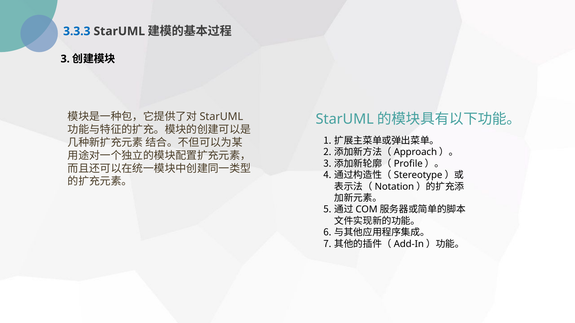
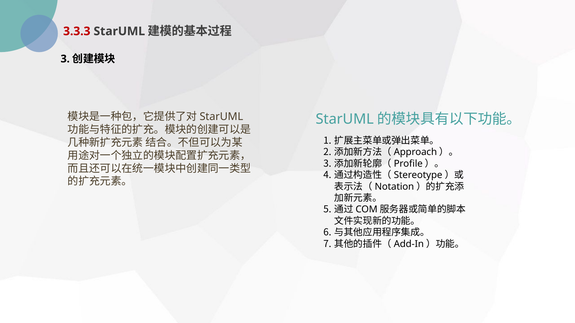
3.3.3 colour: blue -> red (77, 31)
